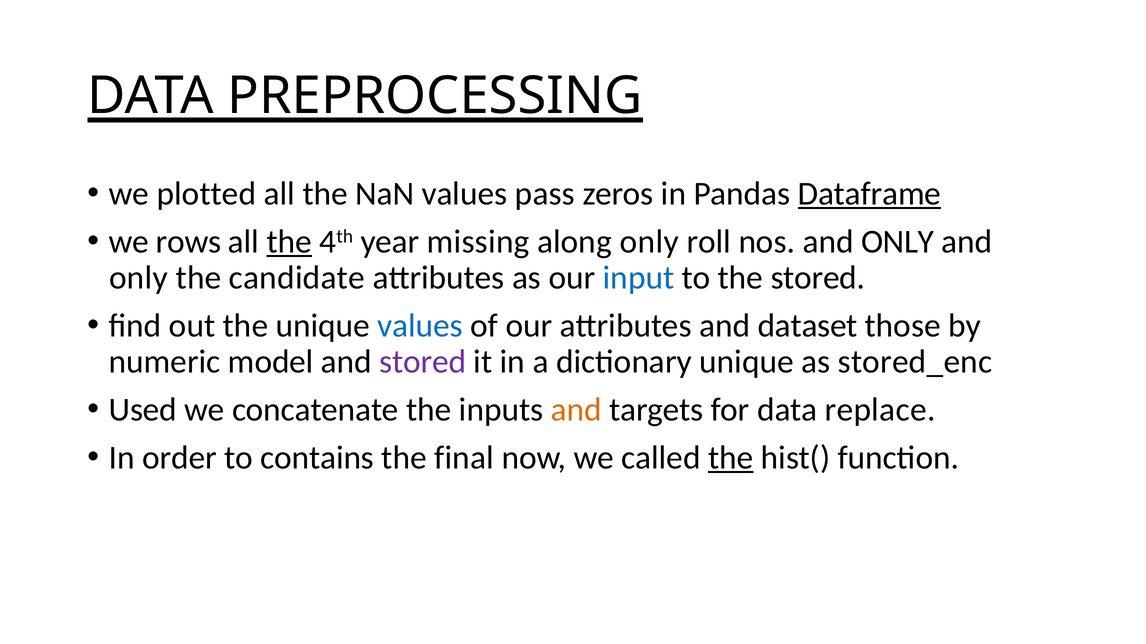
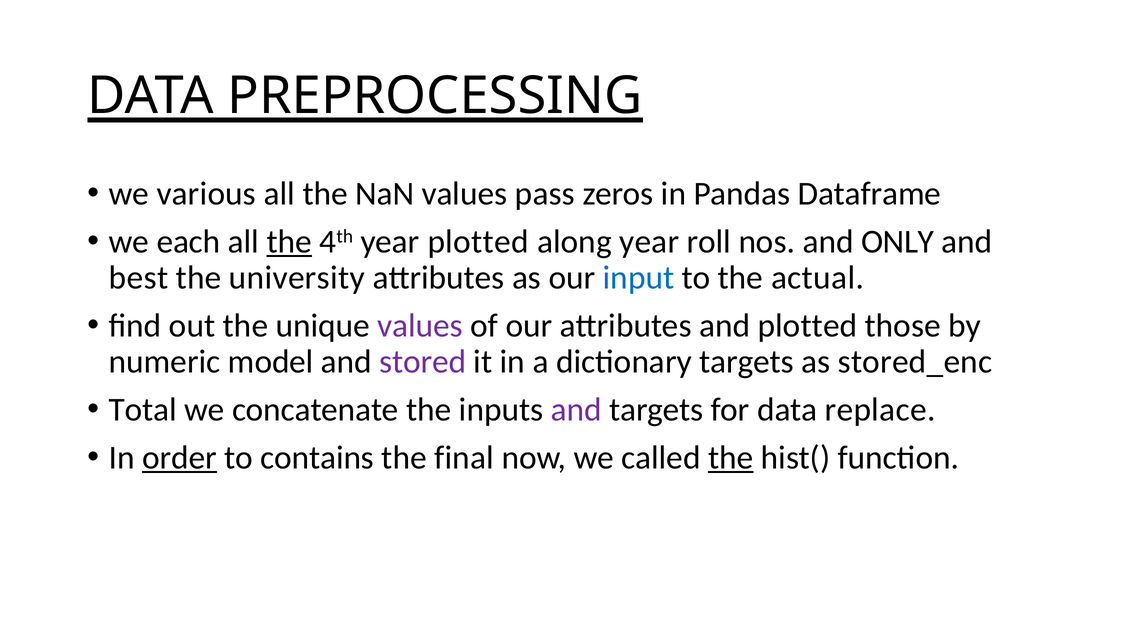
plotted: plotted -> various (206, 194)
Dataframe underline: present -> none (869, 194)
rows: rows -> each (188, 242)
year missing: missing -> plotted (478, 242)
along only: only -> year (649, 242)
only: only -> best (139, 278)
candidate: candidate -> university (297, 278)
the stored: stored -> actual (818, 278)
values colour: blue -> purple (420, 326)
and dataset: dataset -> plotted (807, 326)
dictionary unique: unique -> targets (747, 362)
Used: Used -> Total (143, 410)
and colour: orange -> purple (576, 410)
order underline: none -> present (180, 458)
